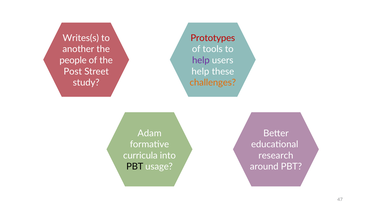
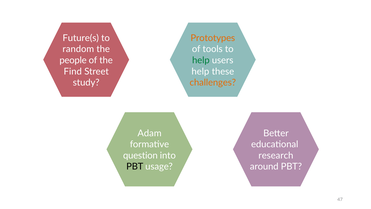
Writes(s: Writes(s -> Future(s (81, 38)
Prototypes colour: red -> orange (213, 38)
another: another -> random (78, 49)
help colour: purple -> green (201, 60)
Post: Post -> Find (73, 71)
curricula: curricula -> question (140, 155)
